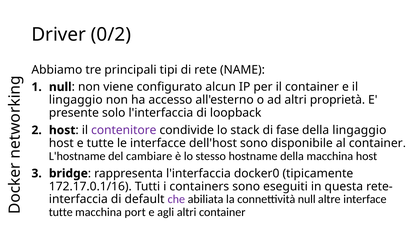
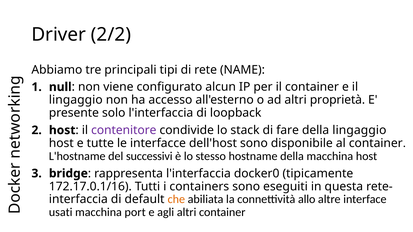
0/2: 0/2 -> 2/2 (111, 35)
fase: fase -> fare (288, 130)
cambiare: cambiare -> successivi (149, 156)
che colour: purple -> orange (176, 200)
connettività null: null -> allo (307, 200)
tutte: tutte -> usati (61, 213)
